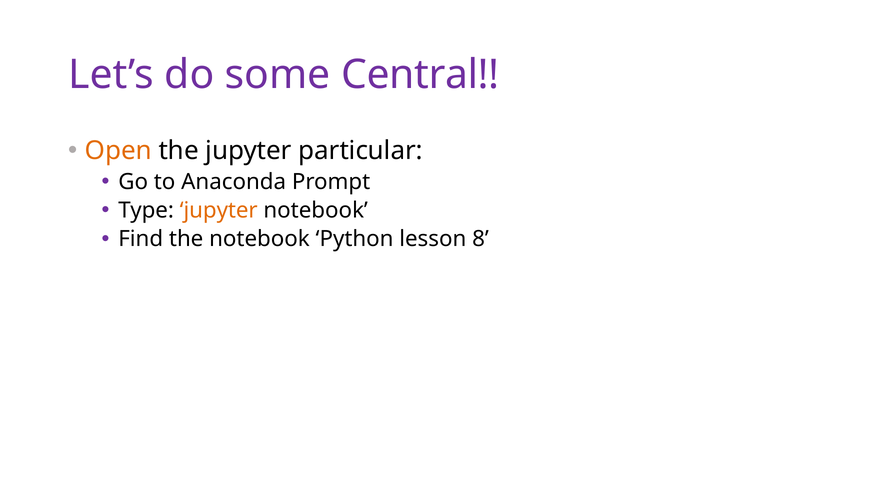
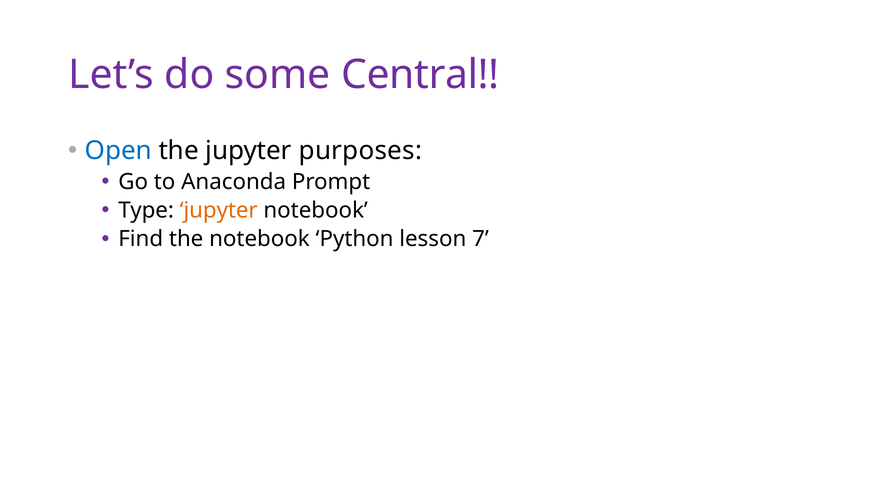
Open colour: orange -> blue (118, 151)
particular: particular -> purposes (360, 151)
8: 8 -> 7 (480, 239)
